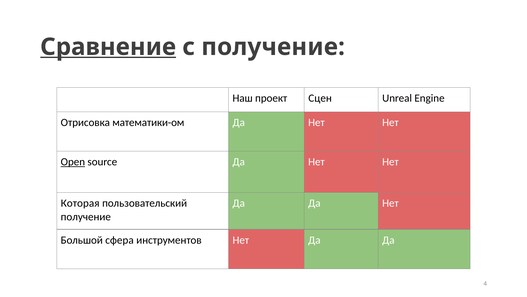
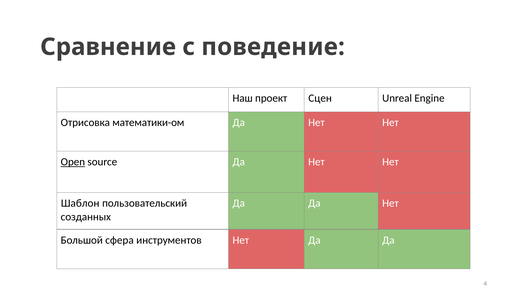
Сравнение underline: present -> none (108, 47)
с получение: получение -> поведение (273, 47)
Которая: Которая -> Шаблон (80, 203)
получение: получение -> созданных (86, 216)
